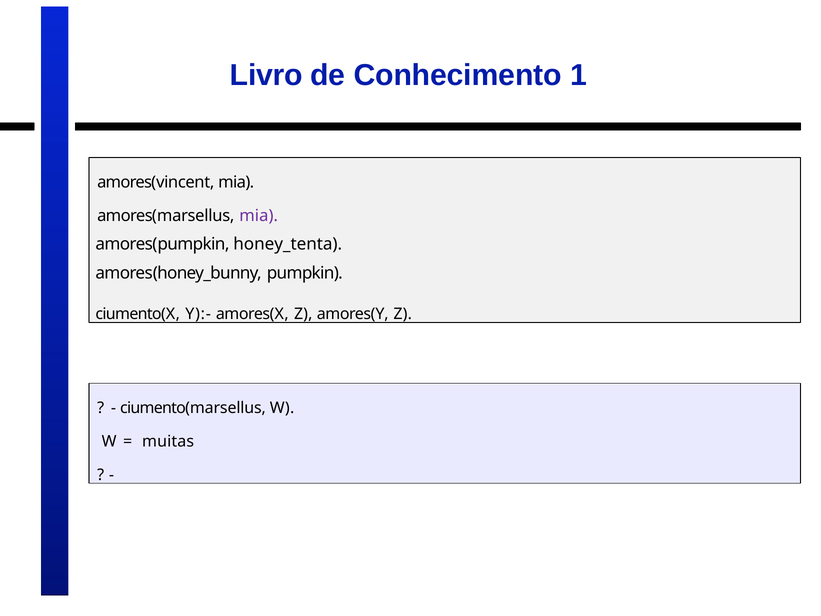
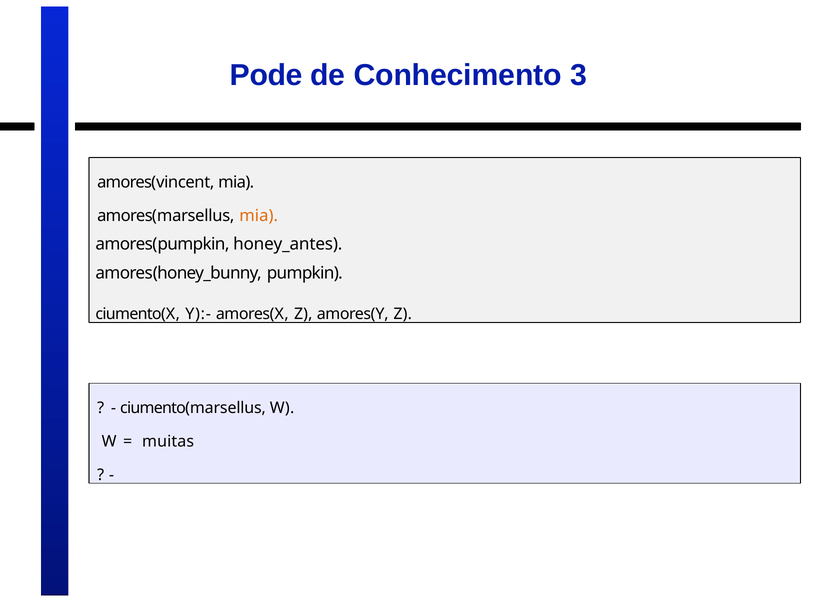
Livro: Livro -> Pode (266, 75)
1: 1 -> 3 (578, 75)
mia colour: purple -> orange (259, 215)
honey_tenta: honey_tenta -> honey_antes (288, 244)
